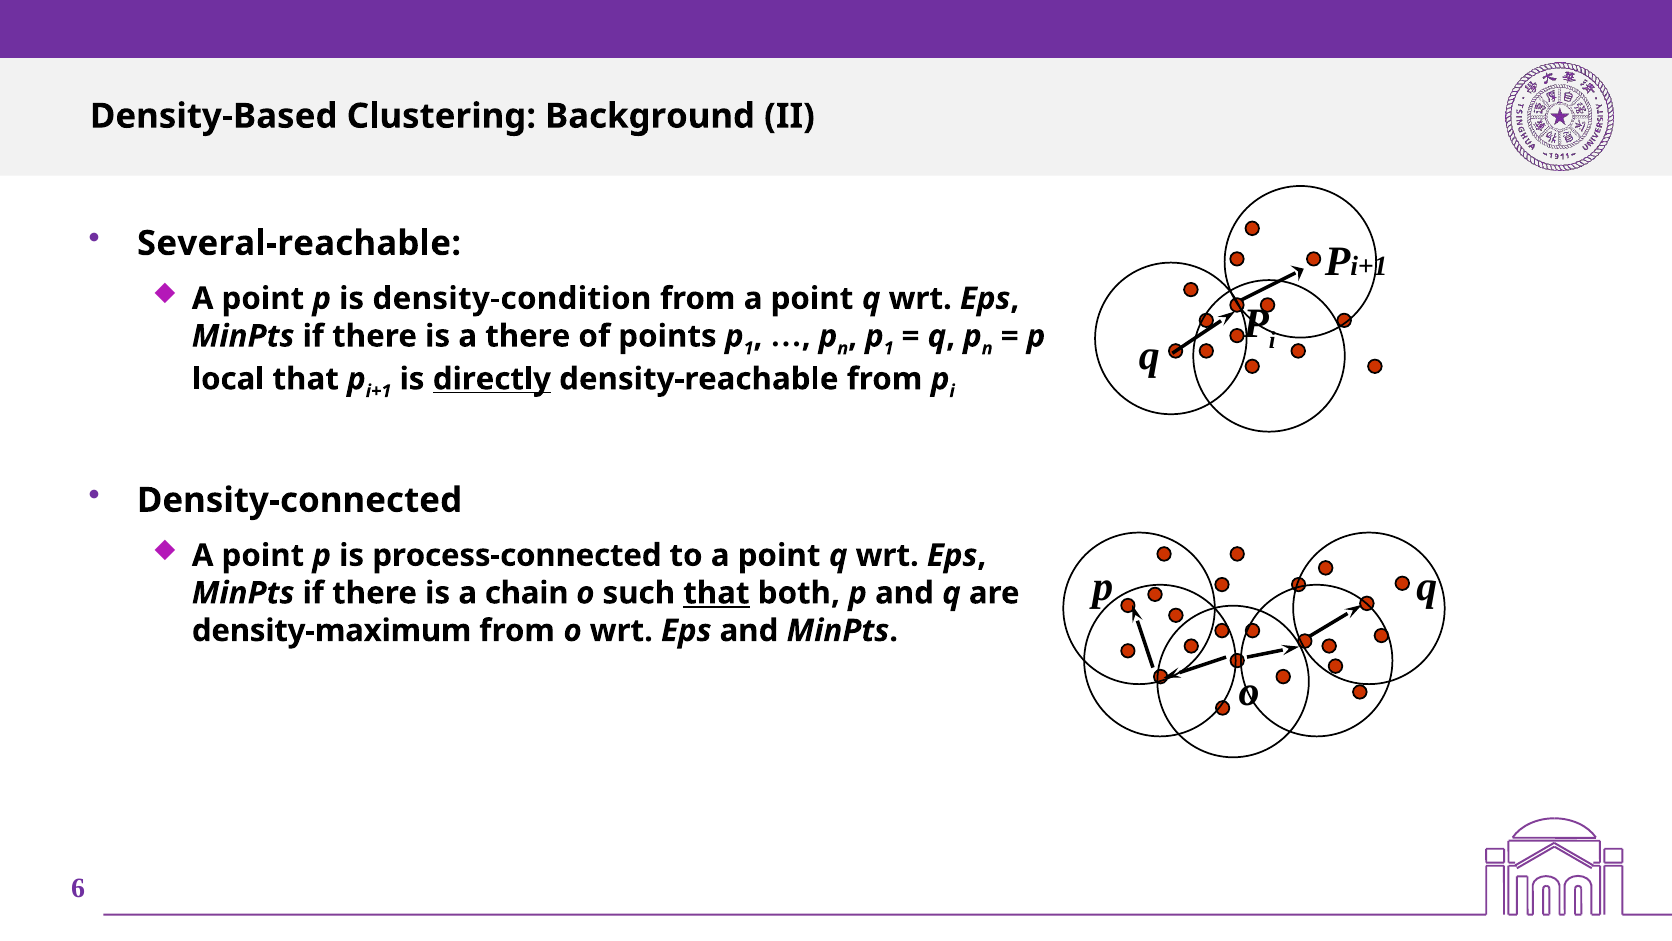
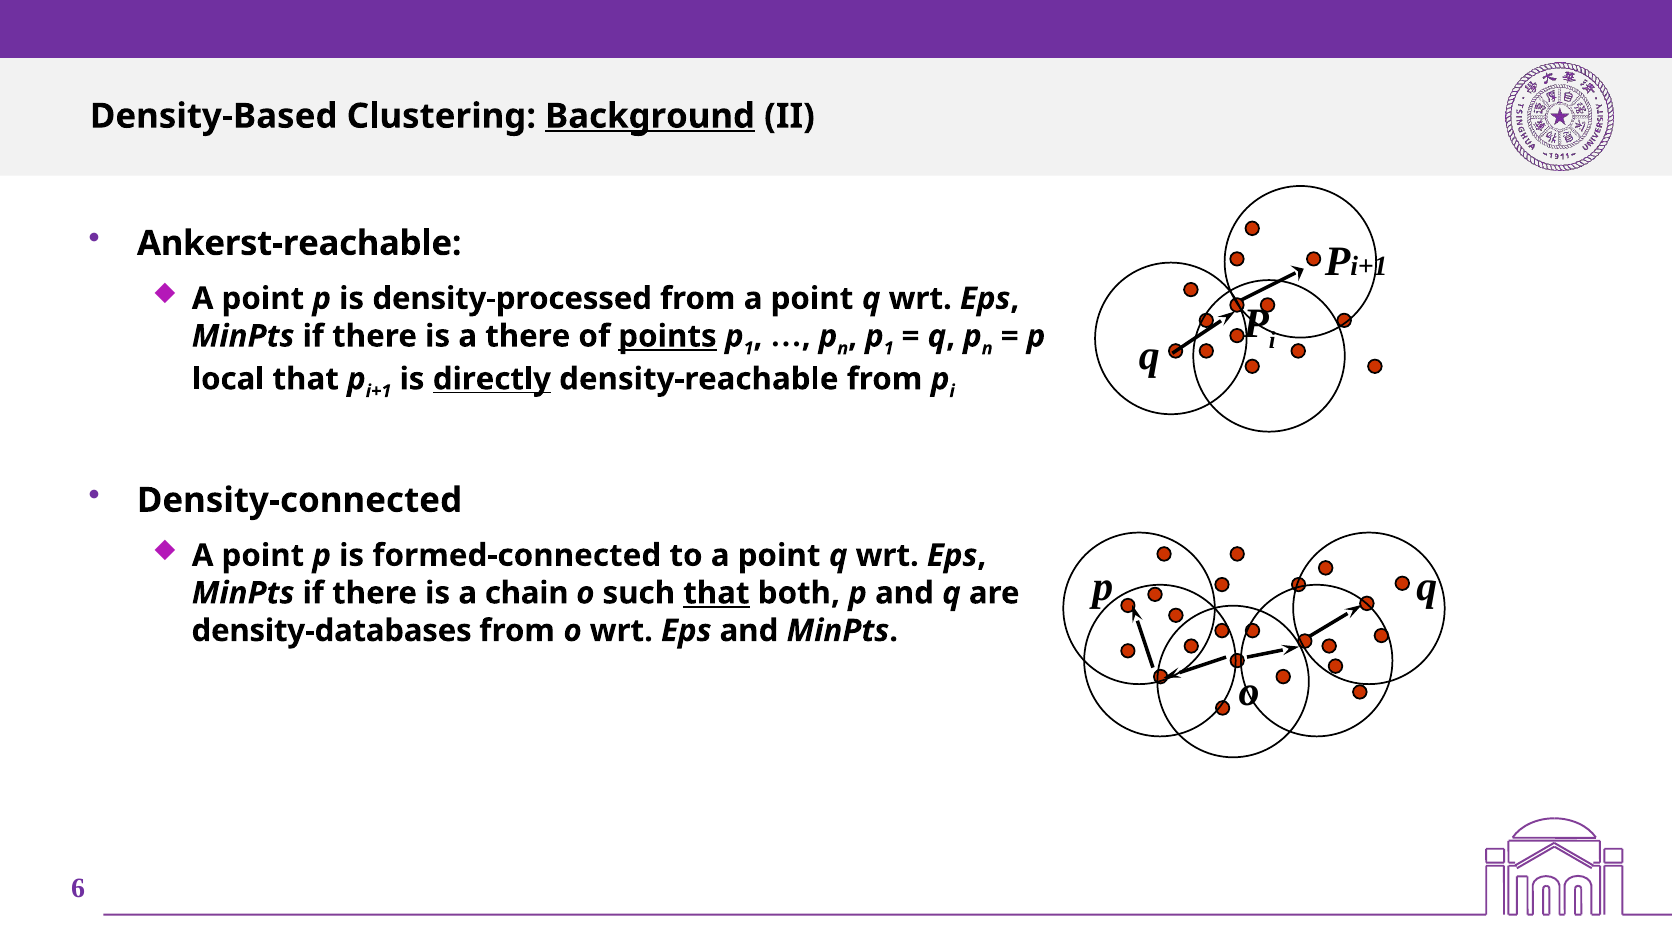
Background underline: none -> present (650, 116)
Several-reachable: Several-reachable -> Ankerst-reachable (299, 243)
density-condition: density-condition -> density-processed (512, 298)
points underline: none -> present (667, 336)
process-connected: process-connected -> formed-connected (517, 555)
density-maximum: density-maximum -> density-databases (332, 630)
